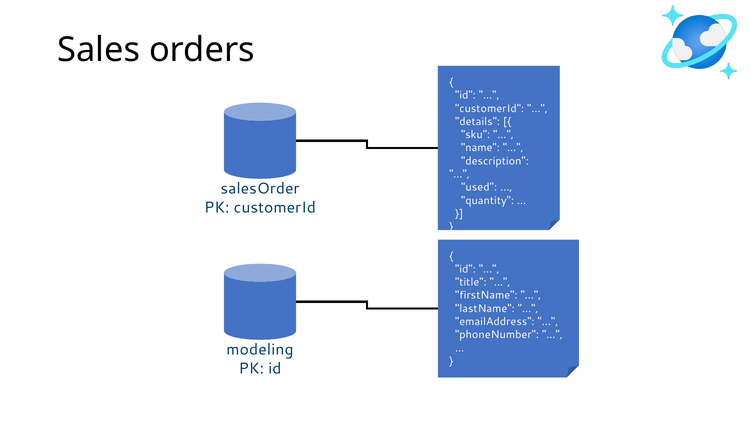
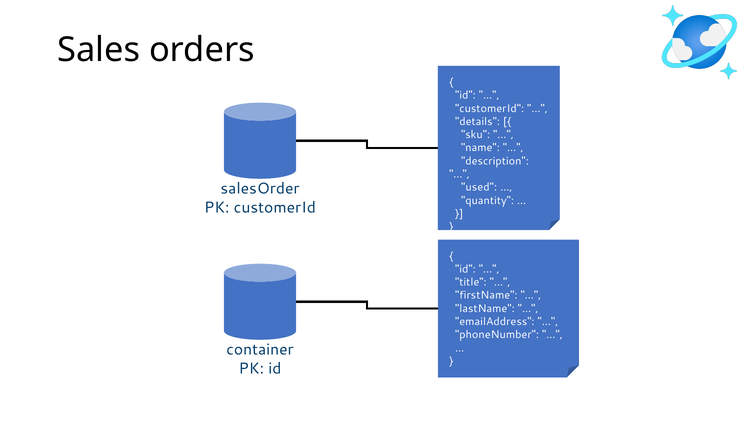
modeling: modeling -> container (260, 350)
